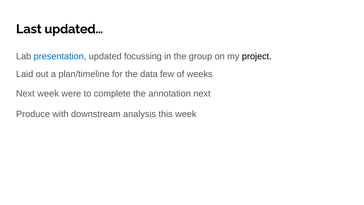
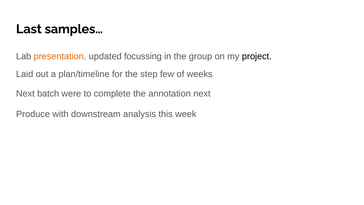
updated…: updated… -> samples… (74, 29)
presentation colour: blue -> orange (60, 56)
data: data -> step (149, 74)
Next week: week -> batch (48, 94)
